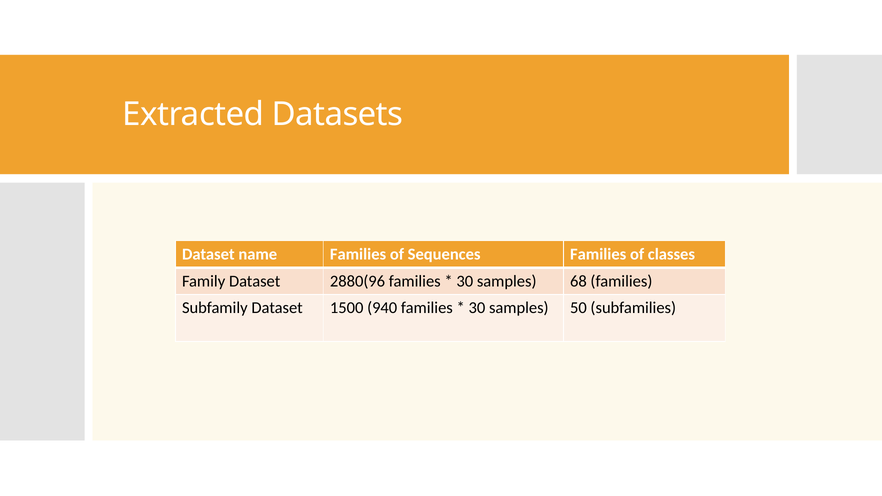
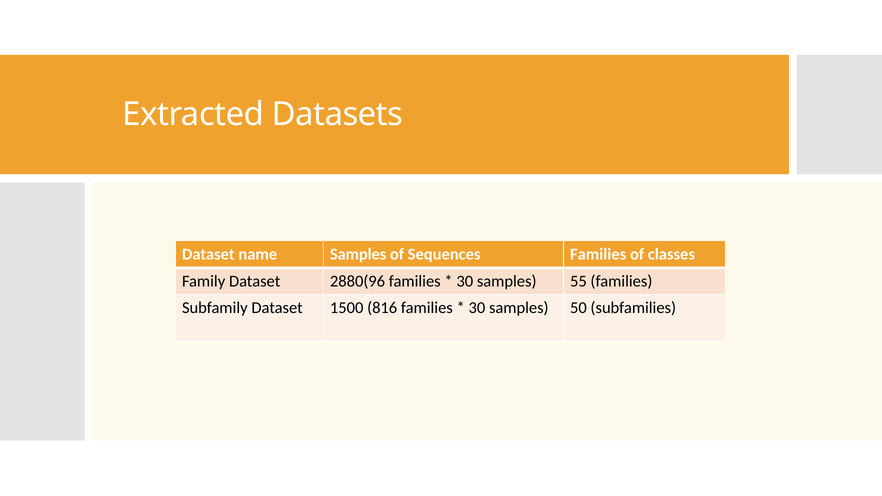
name Families: Families -> Samples (358, 254)
68: 68 -> 55 (578, 281)
940: 940 -> 816 (382, 308)
